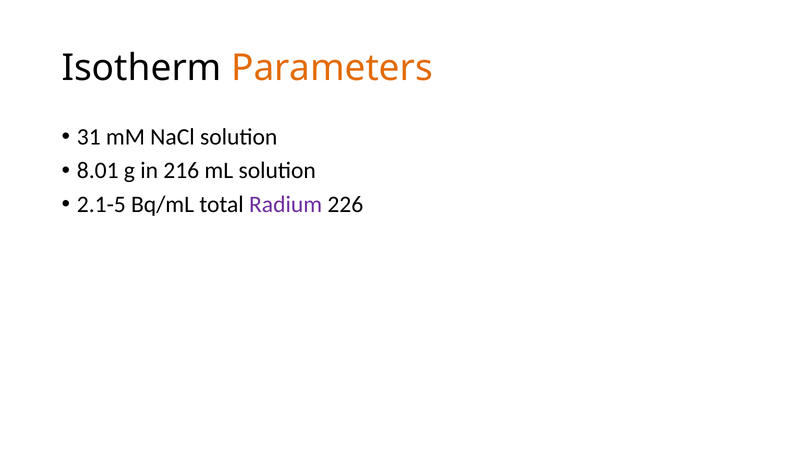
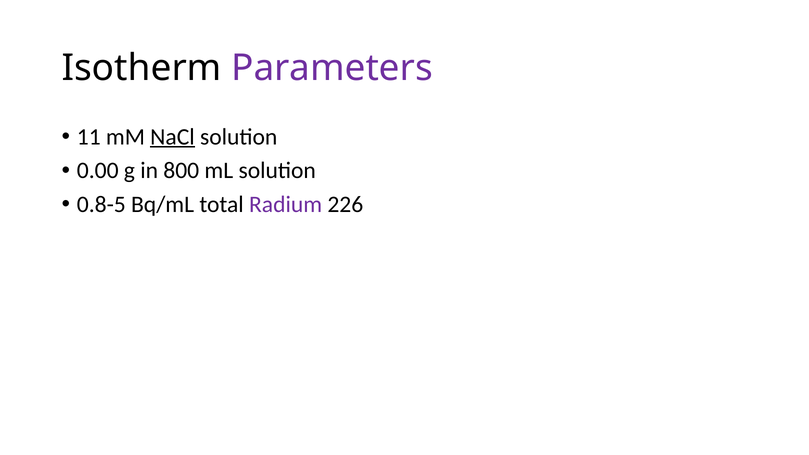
Parameters colour: orange -> purple (332, 68)
31: 31 -> 11 (89, 137)
NaCl underline: none -> present (173, 137)
8.01: 8.01 -> 0.00 (98, 171)
216: 216 -> 800 (181, 171)
2.1-5: 2.1-5 -> 0.8-5 (101, 205)
